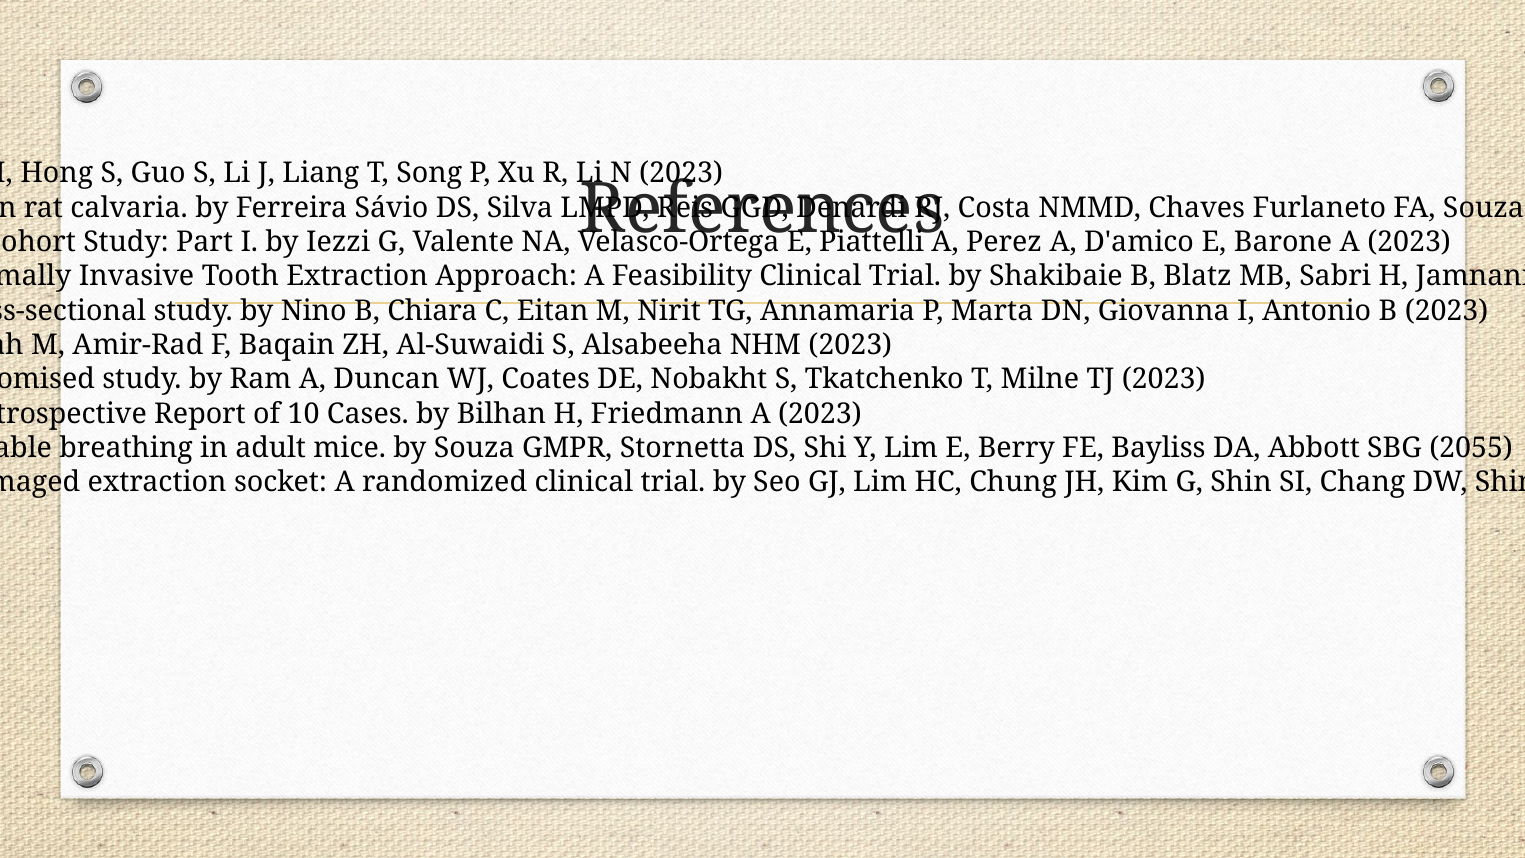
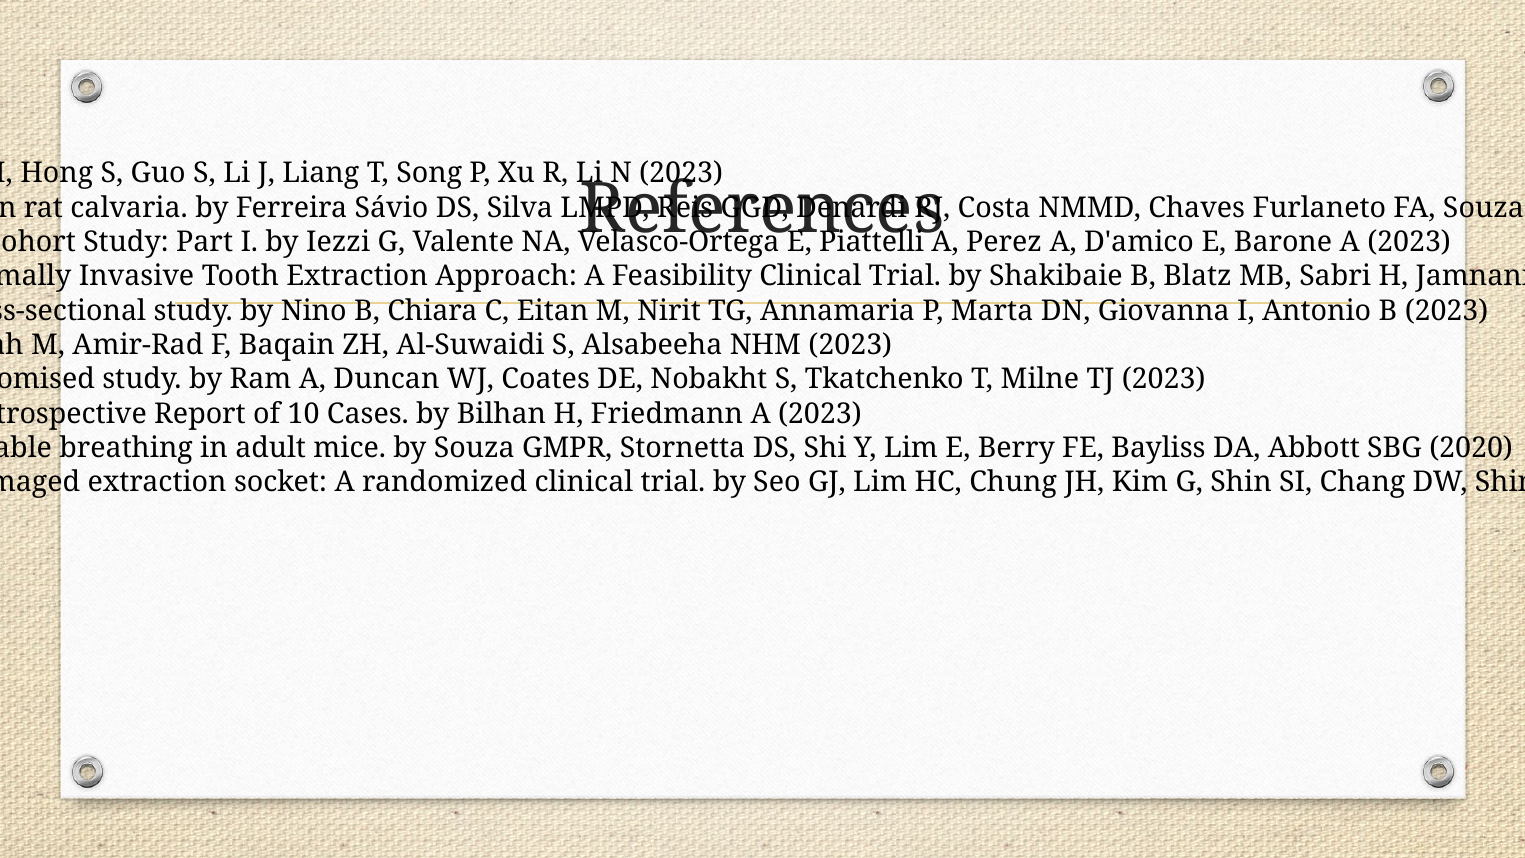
2055: 2055 -> 2020 (1471, 448)
